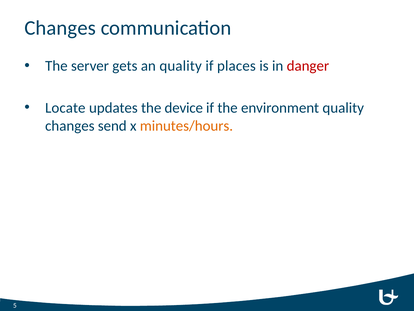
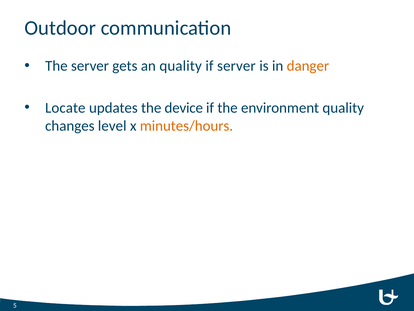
Changes: Changes -> Outdoor (60, 28)
if places: places -> server (236, 66)
danger colour: red -> orange (308, 66)
send: send -> level (112, 126)
